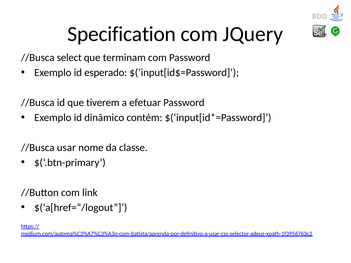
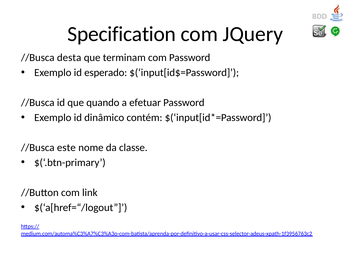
select: select -> desta (69, 58)
tiverem: tiverem -> quando (103, 103)
usar: usar -> este (66, 148)
